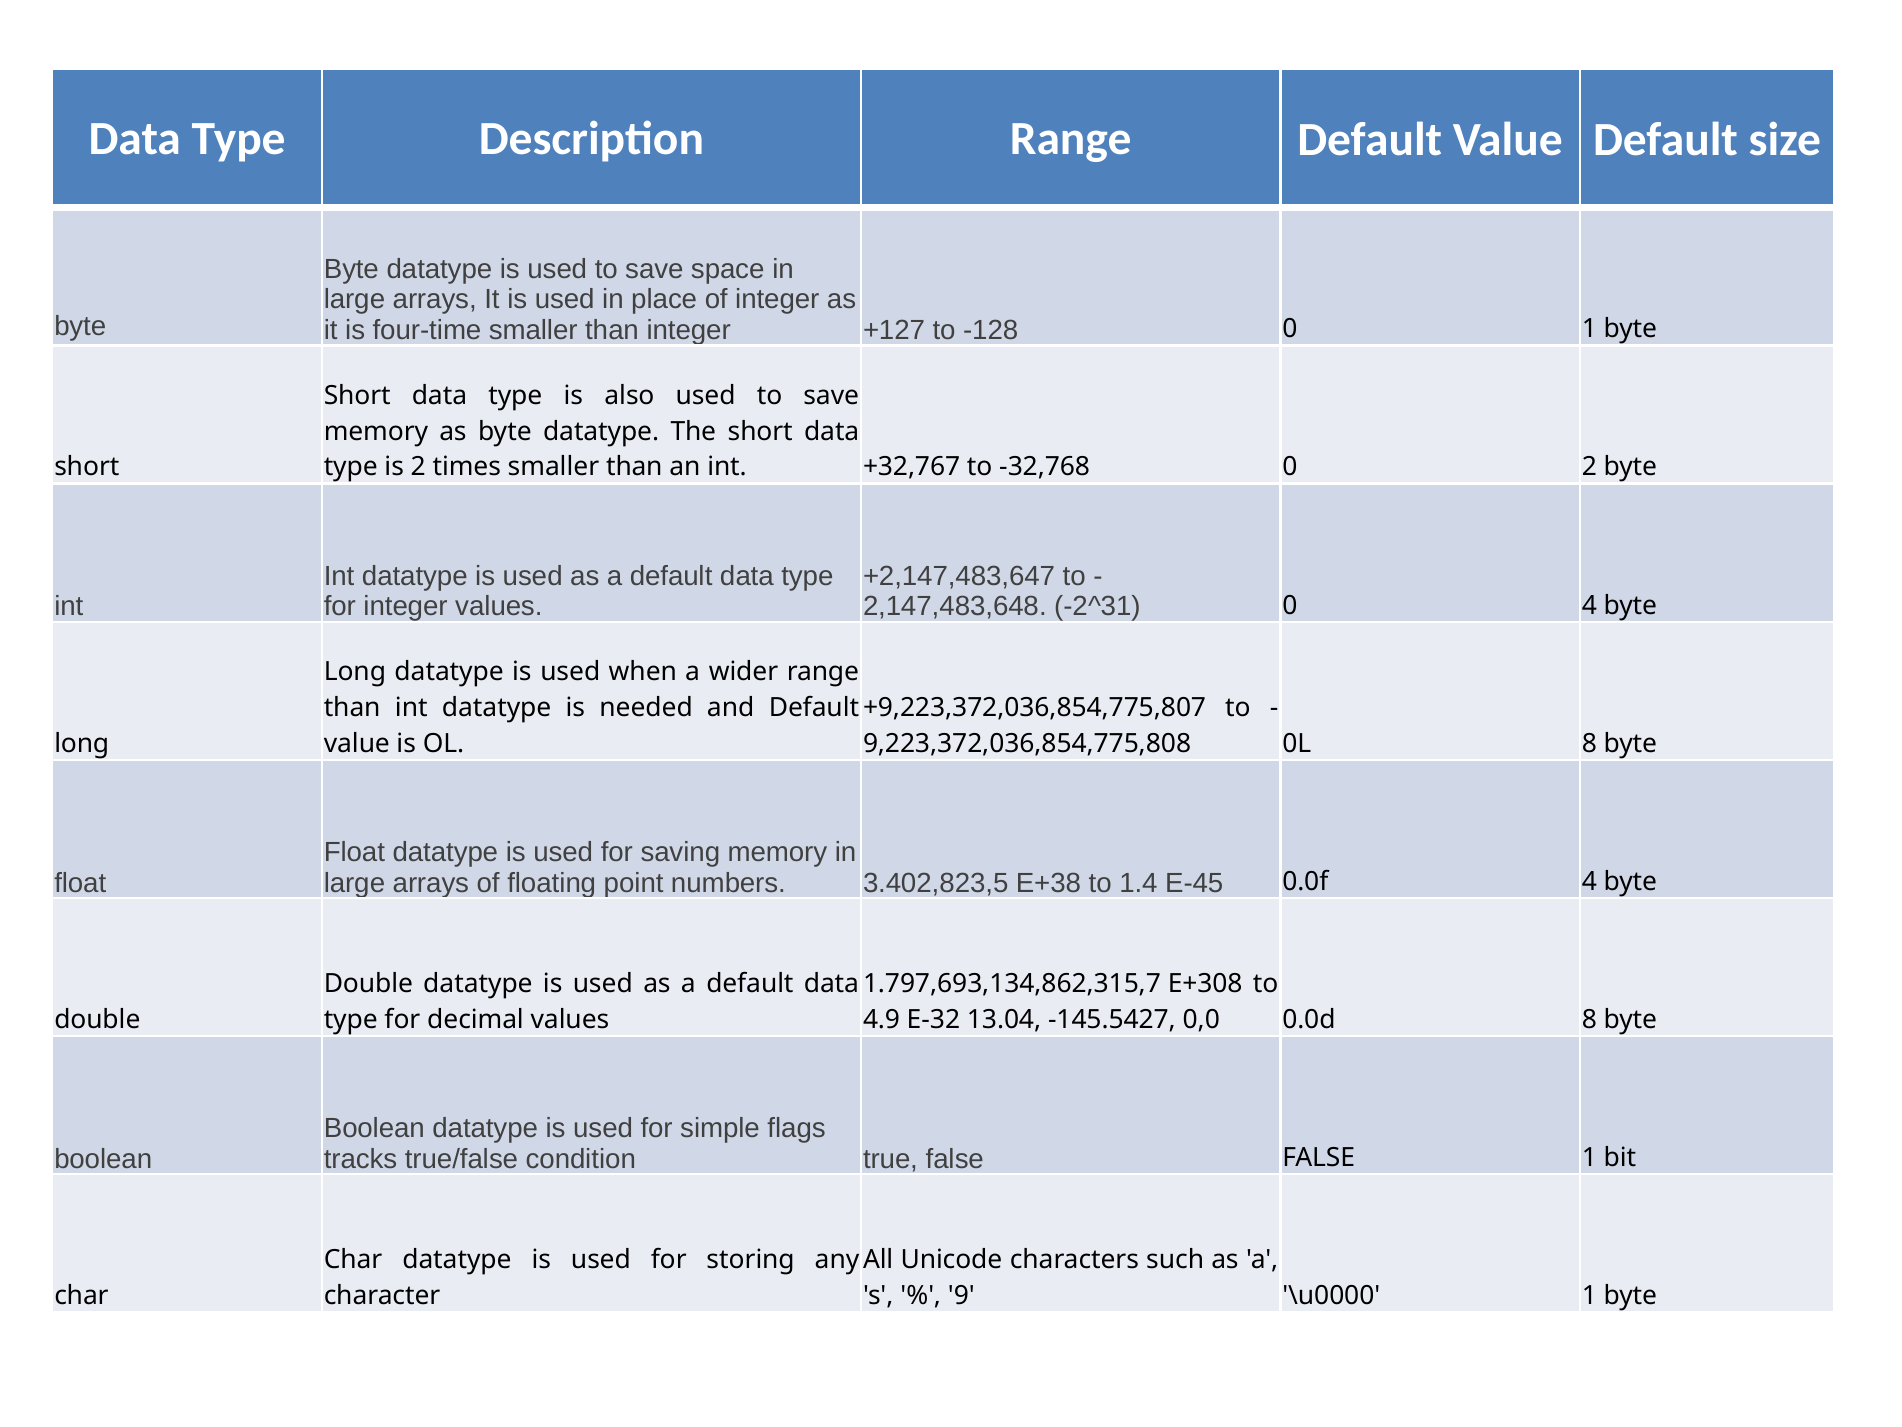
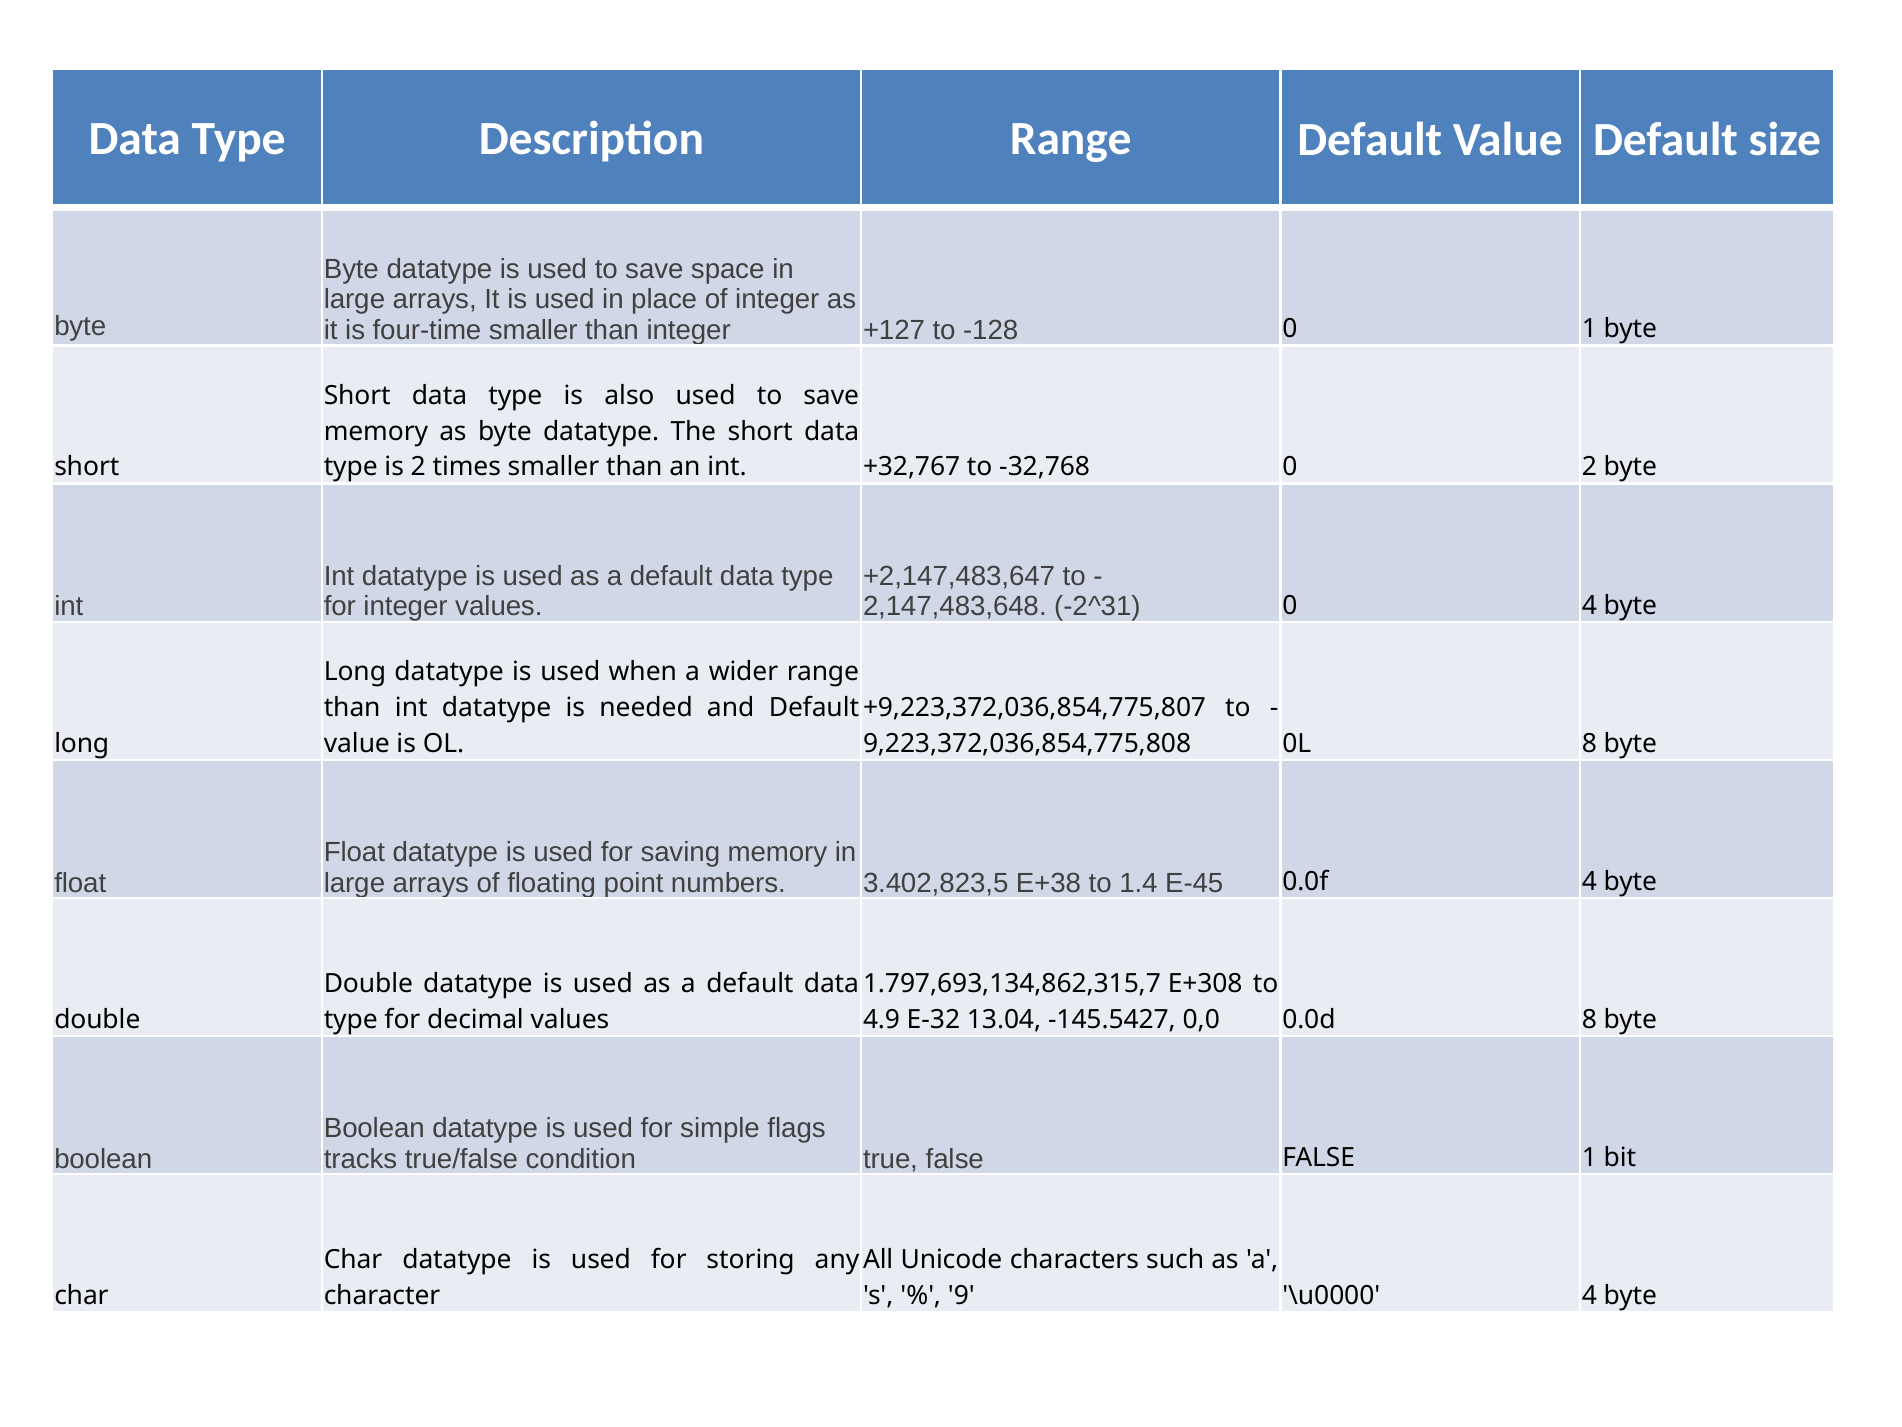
\u0000 1: 1 -> 4 (1589, 1296)
